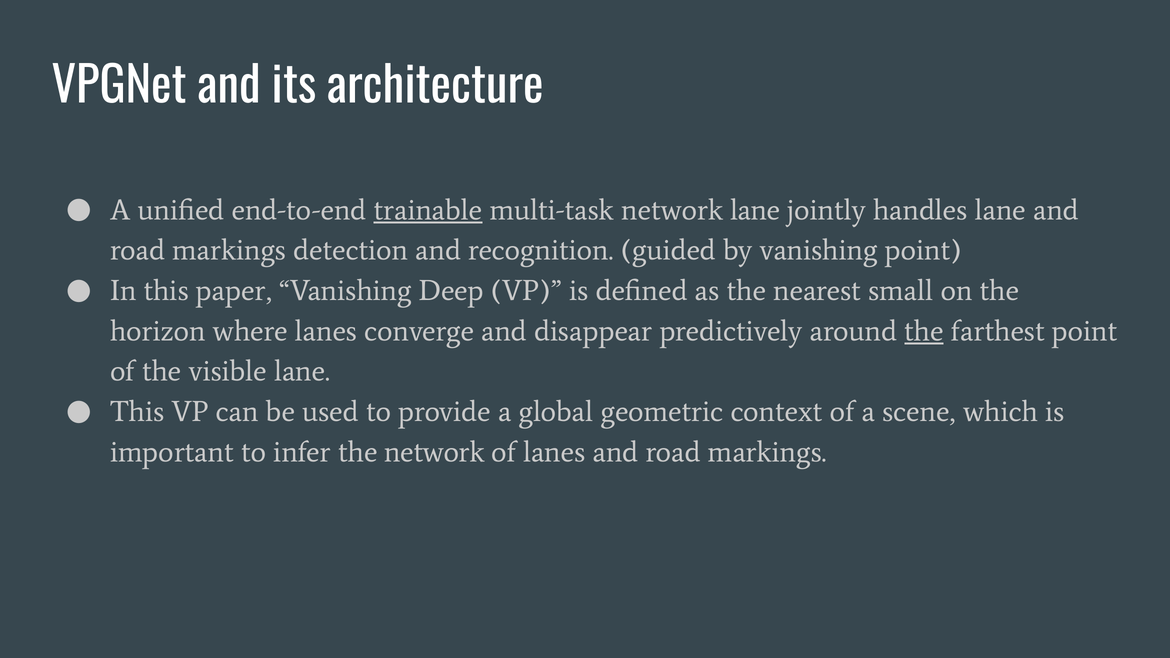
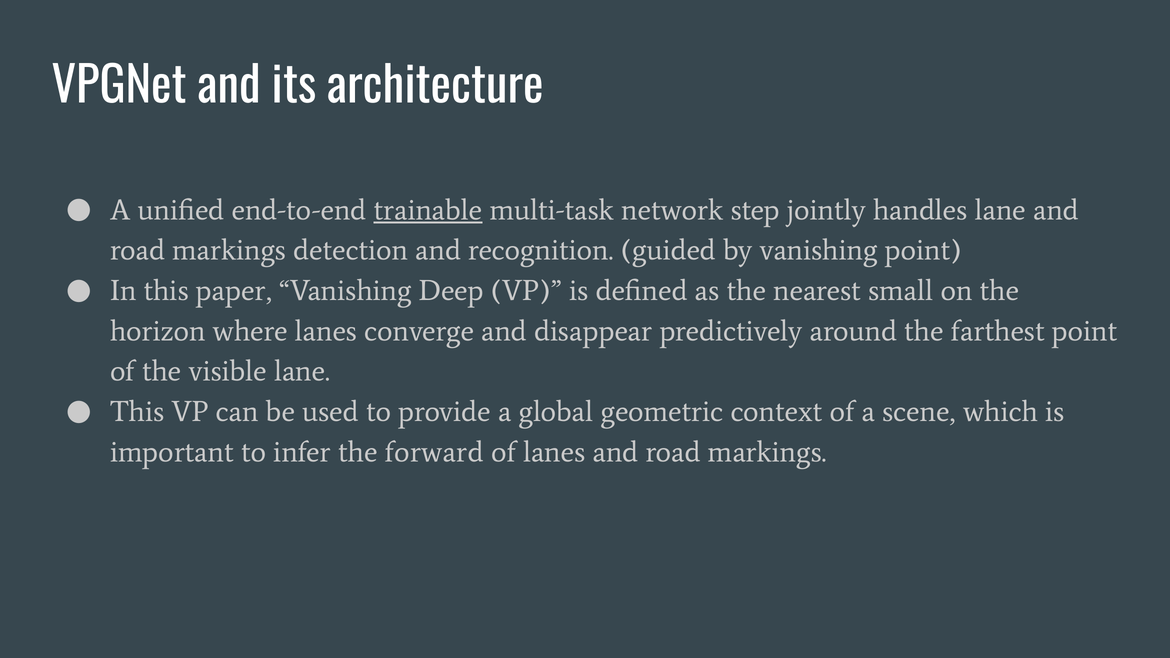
network lane: lane -> step (755, 210)
the underline: present -> none (924, 331)
the network: network -> forward (434, 452)
